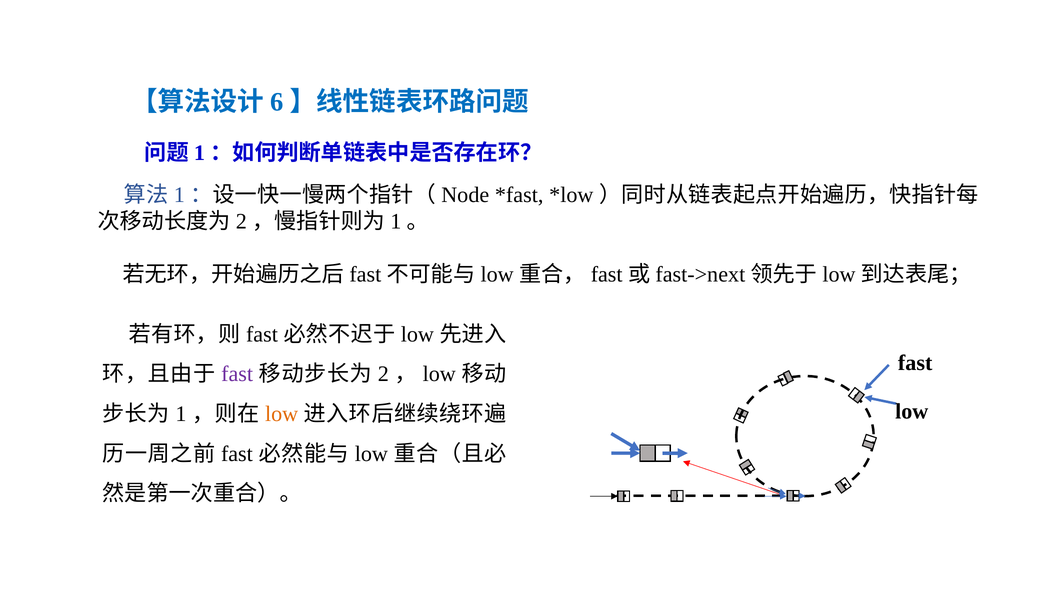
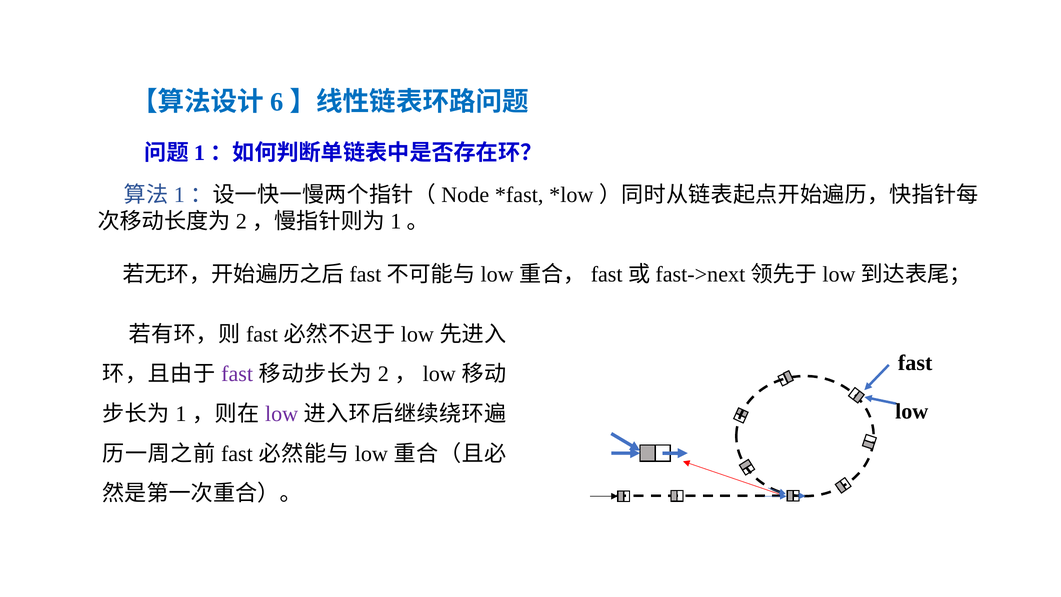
low colour: orange -> purple (282, 414)
